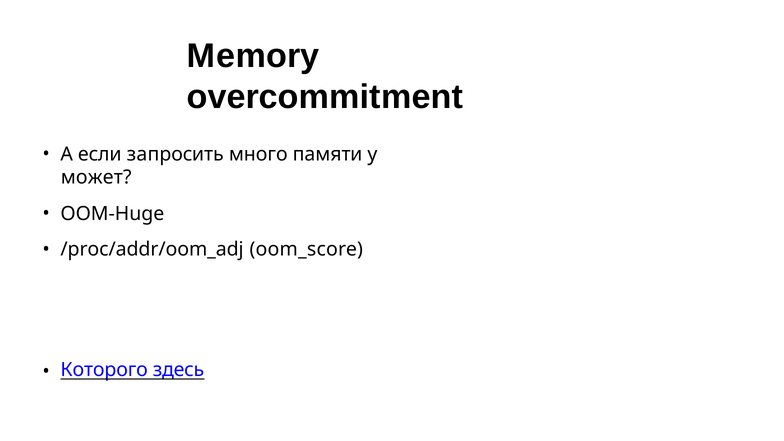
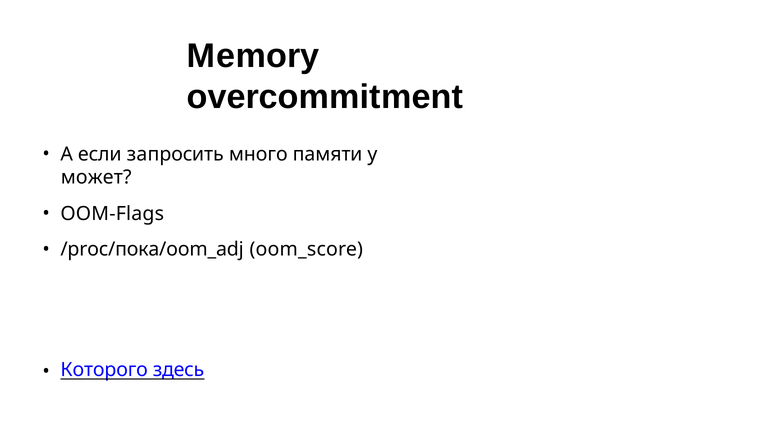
OOM-Huge: OOM-Huge -> OOM-Flags (112, 214)
/proc/addr/oom_adj: /proc/addr/oom_adj -> /proc/пока/oom_adj (152, 250)
